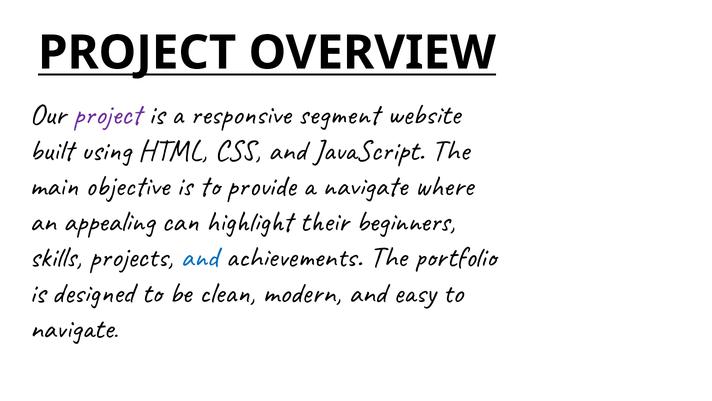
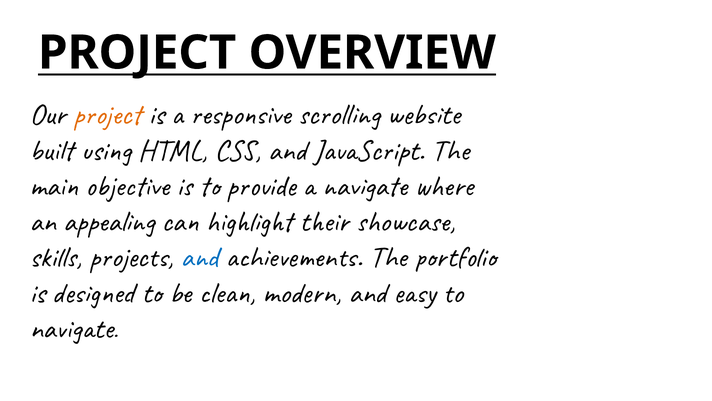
project colour: purple -> orange (107, 114)
segment: segment -> scrolling (339, 114)
beginners: beginners -> showcase (406, 221)
